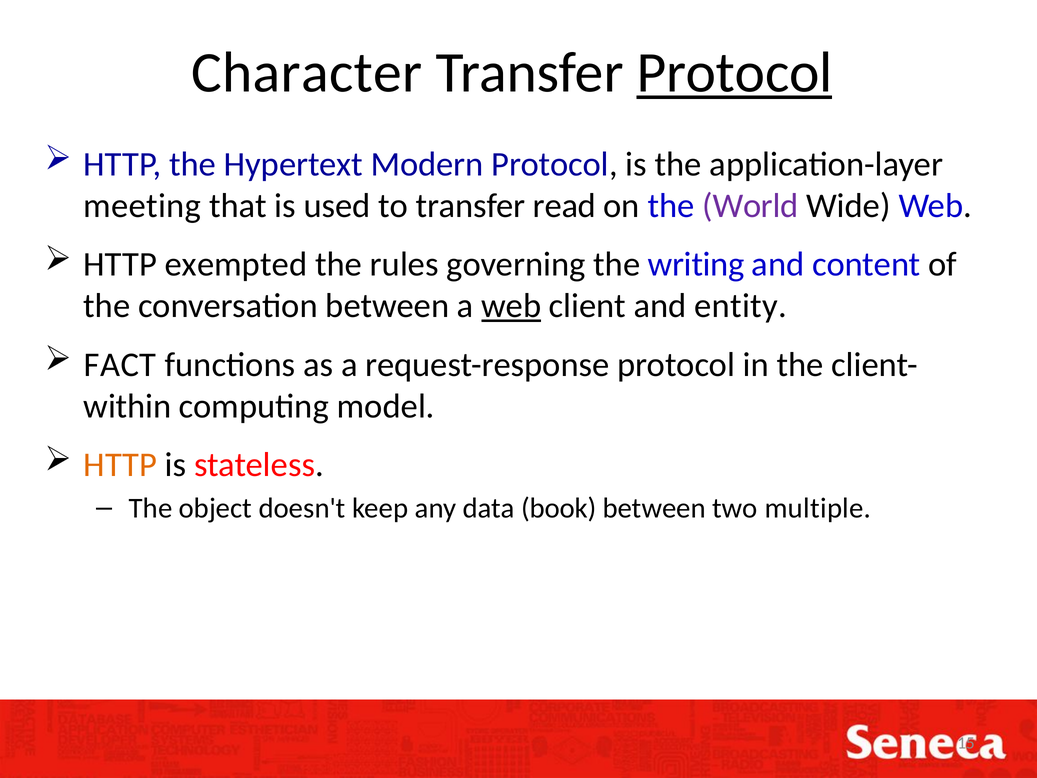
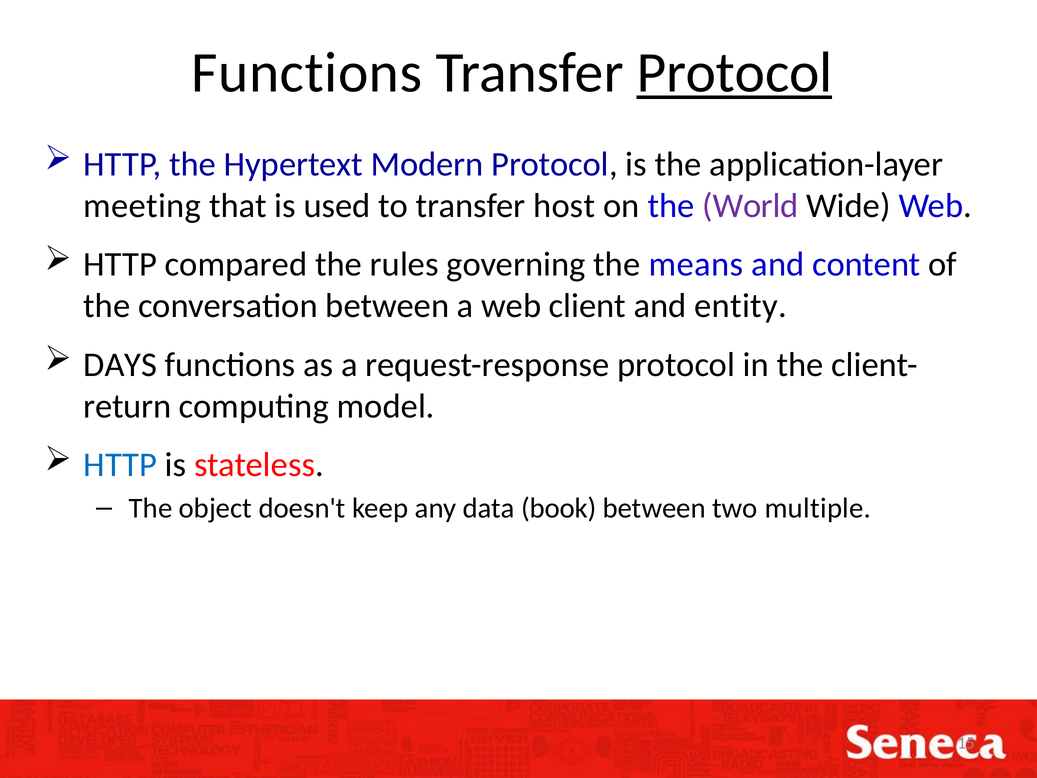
Character: Character -> Functions (307, 73)
read: read -> host (564, 206)
exempted: exempted -> compared (236, 264)
writing: writing -> means (696, 264)
web underline: present -> none (511, 306)
FACT: FACT -> DAYS (120, 365)
within: within -> return (127, 406)
HTTP colour: orange -> blue (120, 465)
